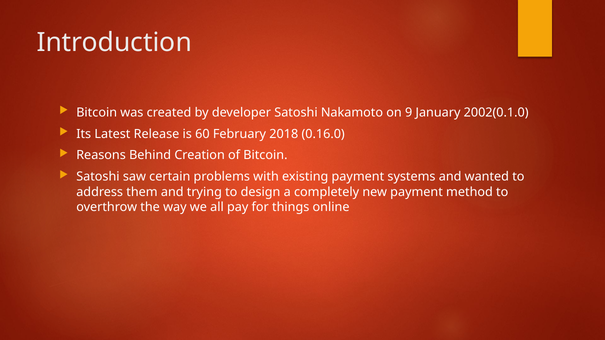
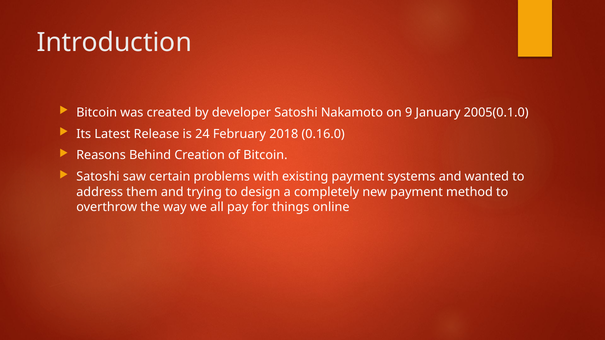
2002(0.1.0: 2002(0.1.0 -> 2005(0.1.0 (496, 113)
60: 60 -> 24 (202, 134)
